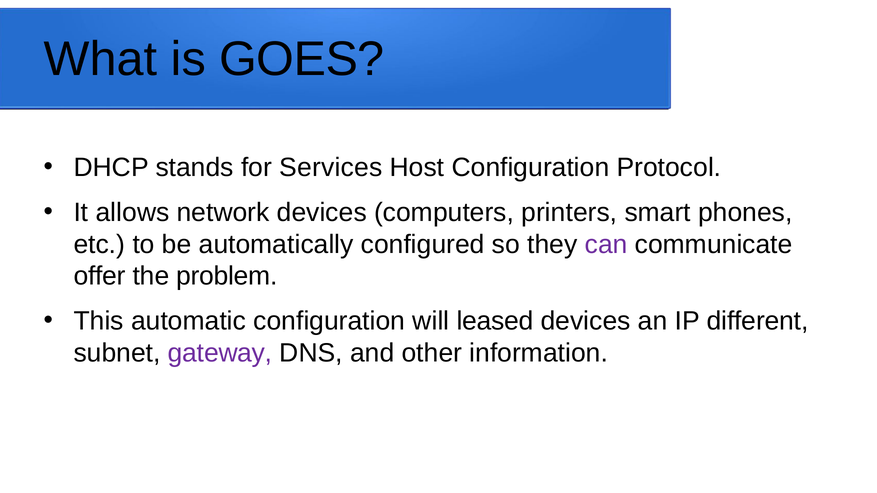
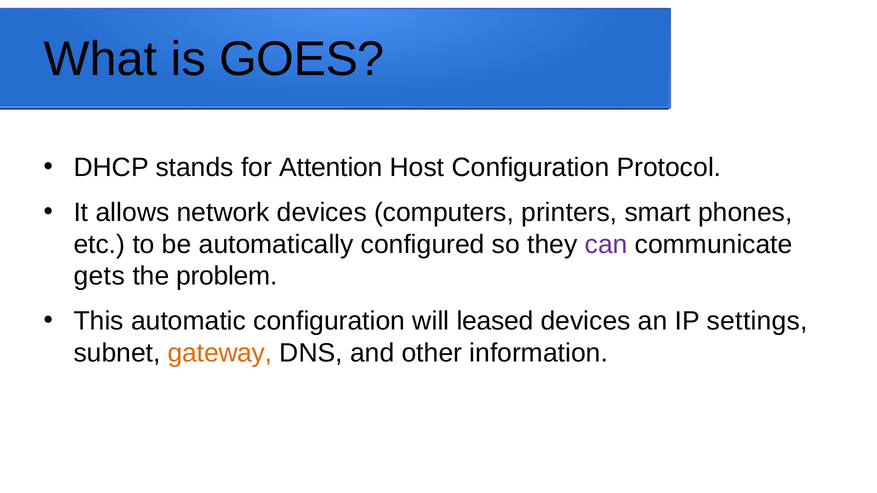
Services: Services -> Attention (331, 168)
offer: offer -> gets (99, 276)
different: different -> settings (757, 321)
gateway colour: purple -> orange (220, 353)
